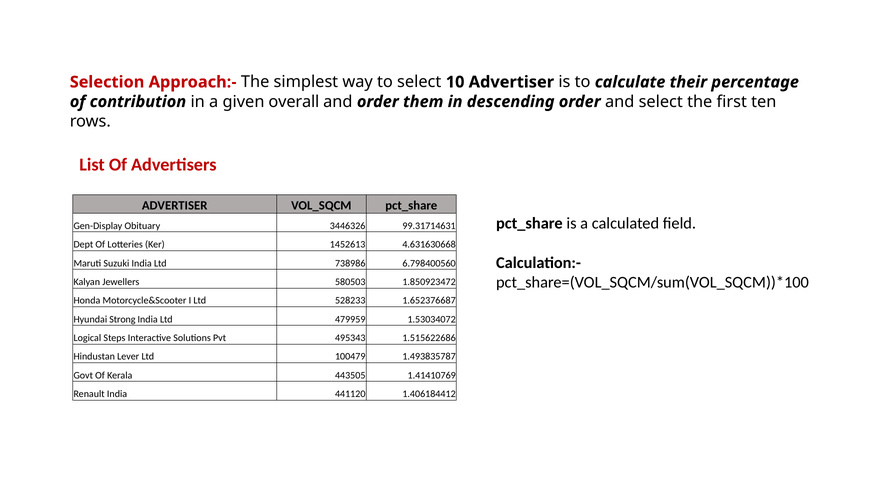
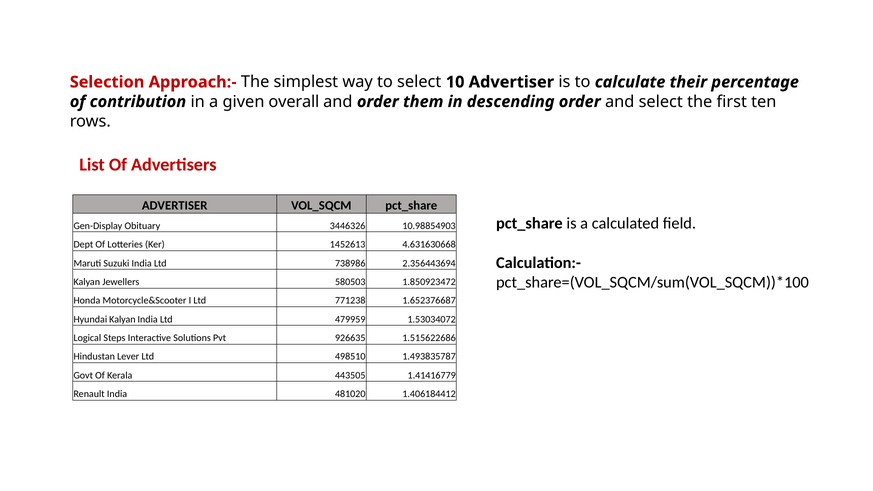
99.31714631: 99.31714631 -> 10.98854903 (429, 226)
6.798400560: 6.798400560 -> 2.356443694 (429, 263)
528233: 528233 -> 771238 (350, 301)
Hyundai Strong: Strong -> Kalyan (122, 319)
495343: 495343 -> 926635 (350, 338)
100479: 100479 -> 498510 (350, 357)
1.41410769: 1.41410769 -> 1.41416779 (432, 375)
441120: 441120 -> 481020 (350, 394)
